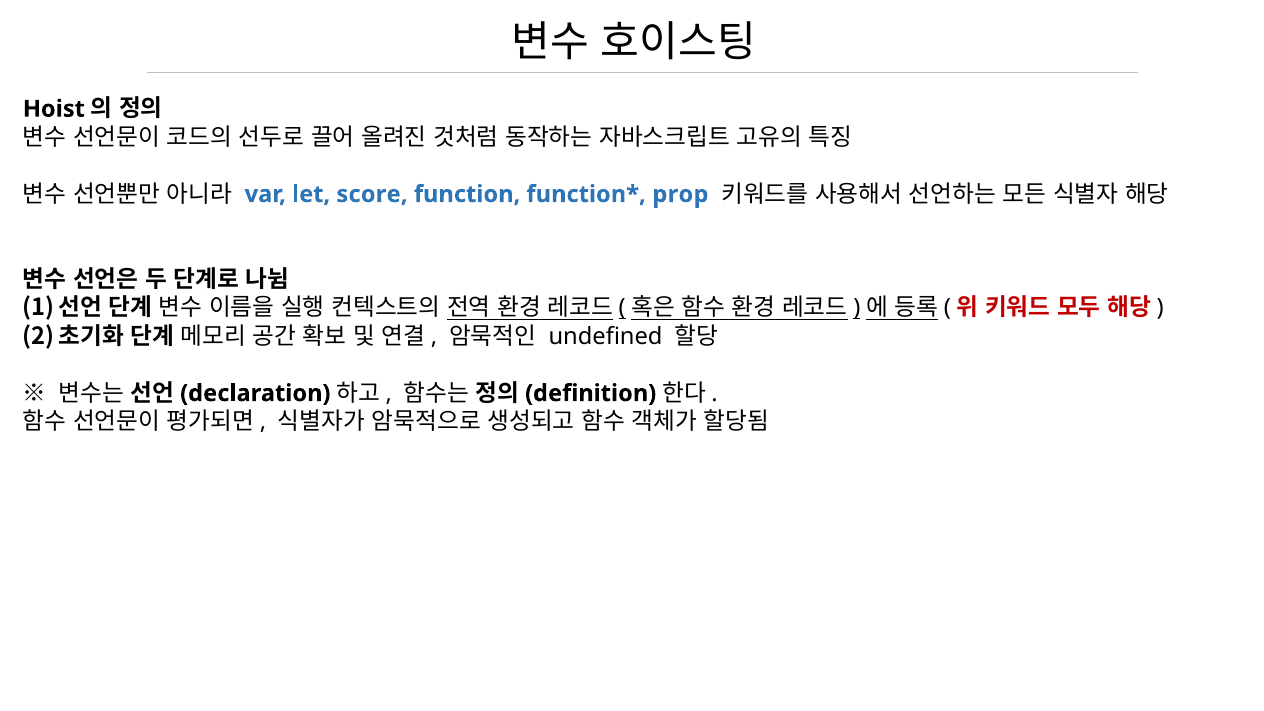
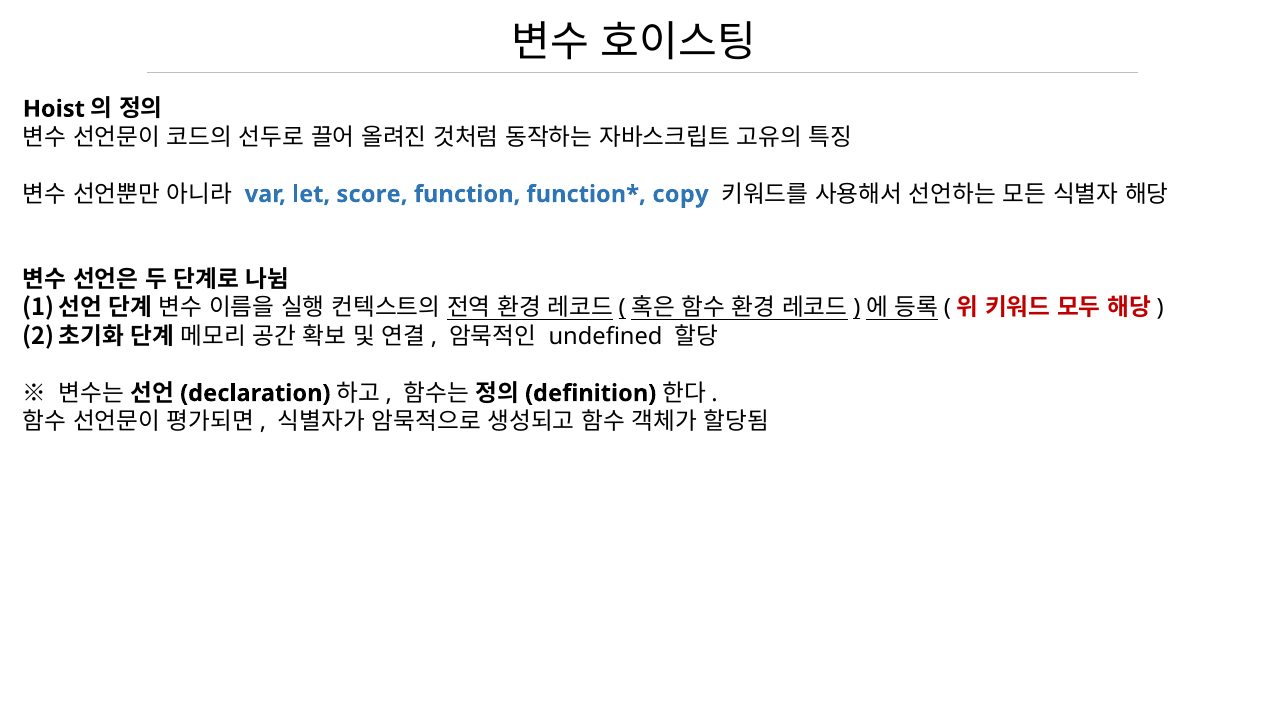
prop: prop -> copy (680, 194)
